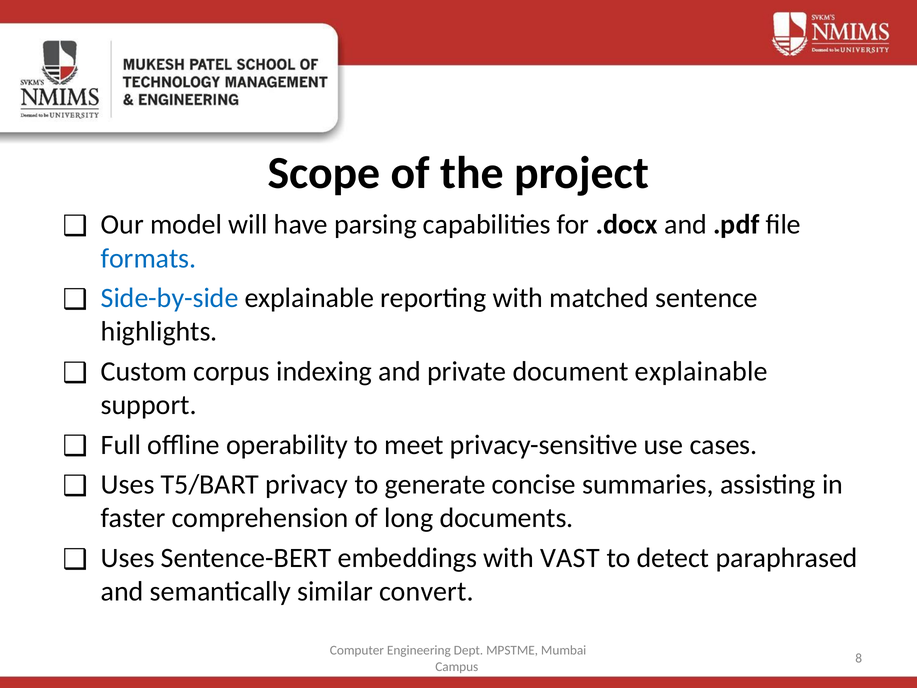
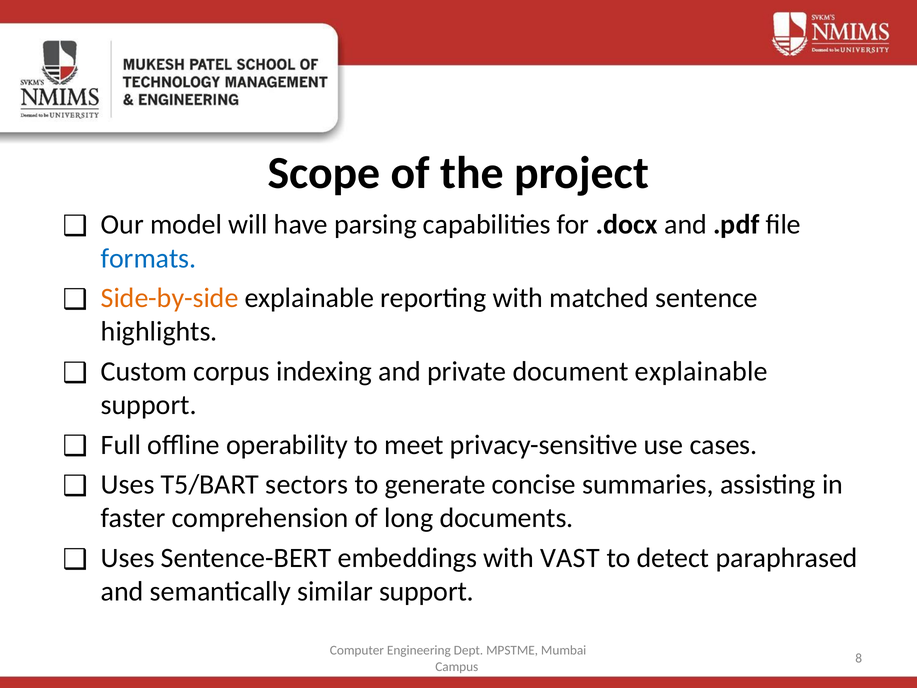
Side-by-side colour: blue -> orange (170, 298)
privacy: privacy -> sectors (307, 484)
similar convert: convert -> support (426, 591)
